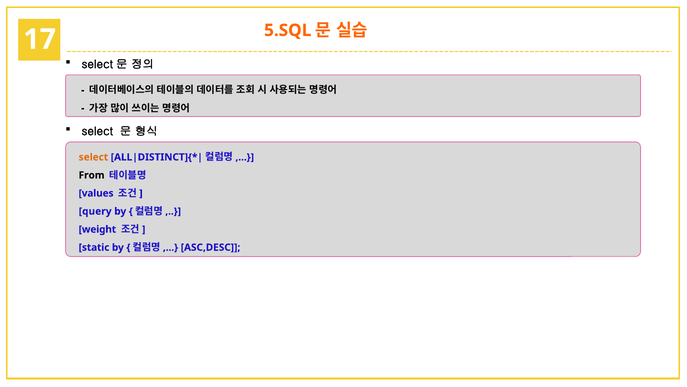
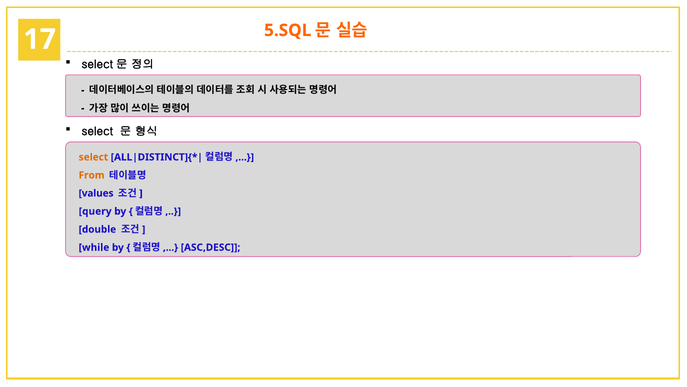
From colour: black -> orange (92, 175)
weight: weight -> double (97, 229)
static: static -> while (94, 247)
